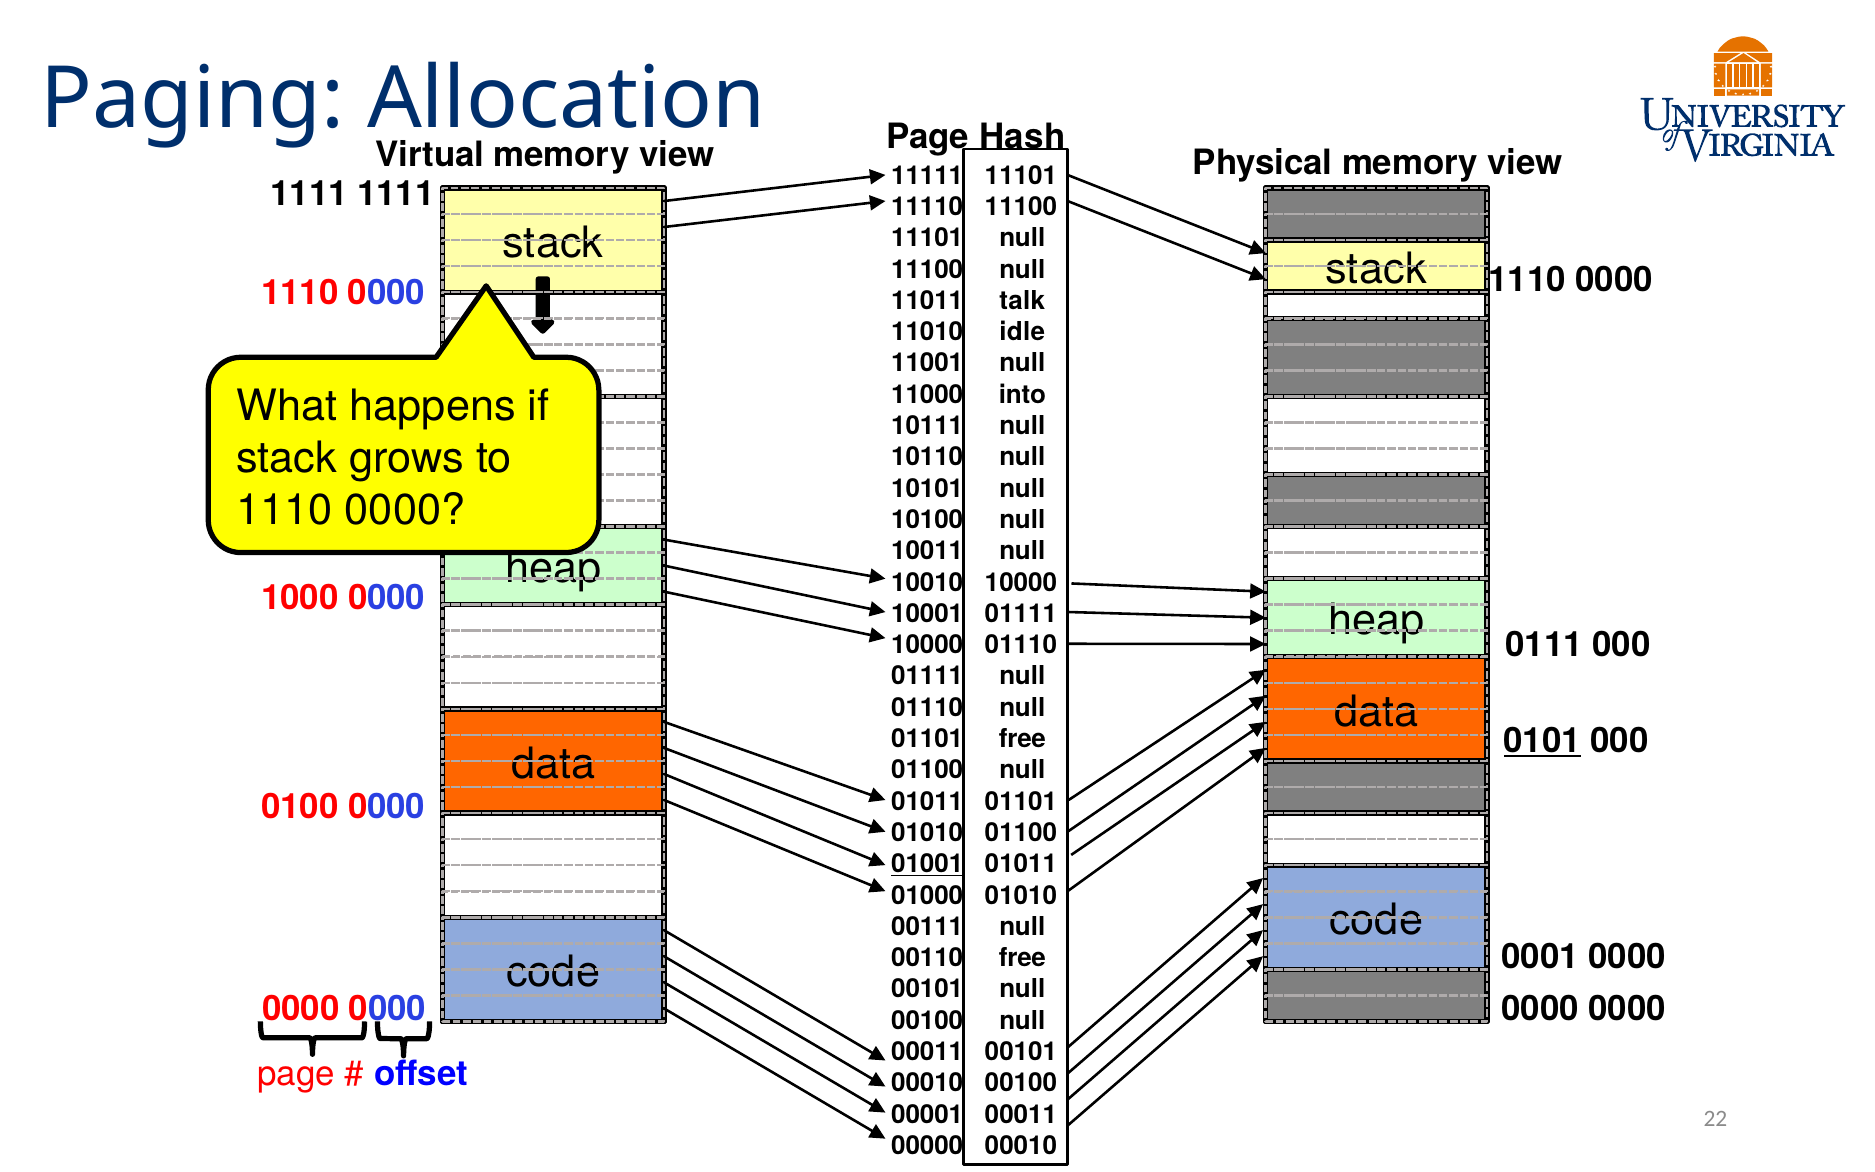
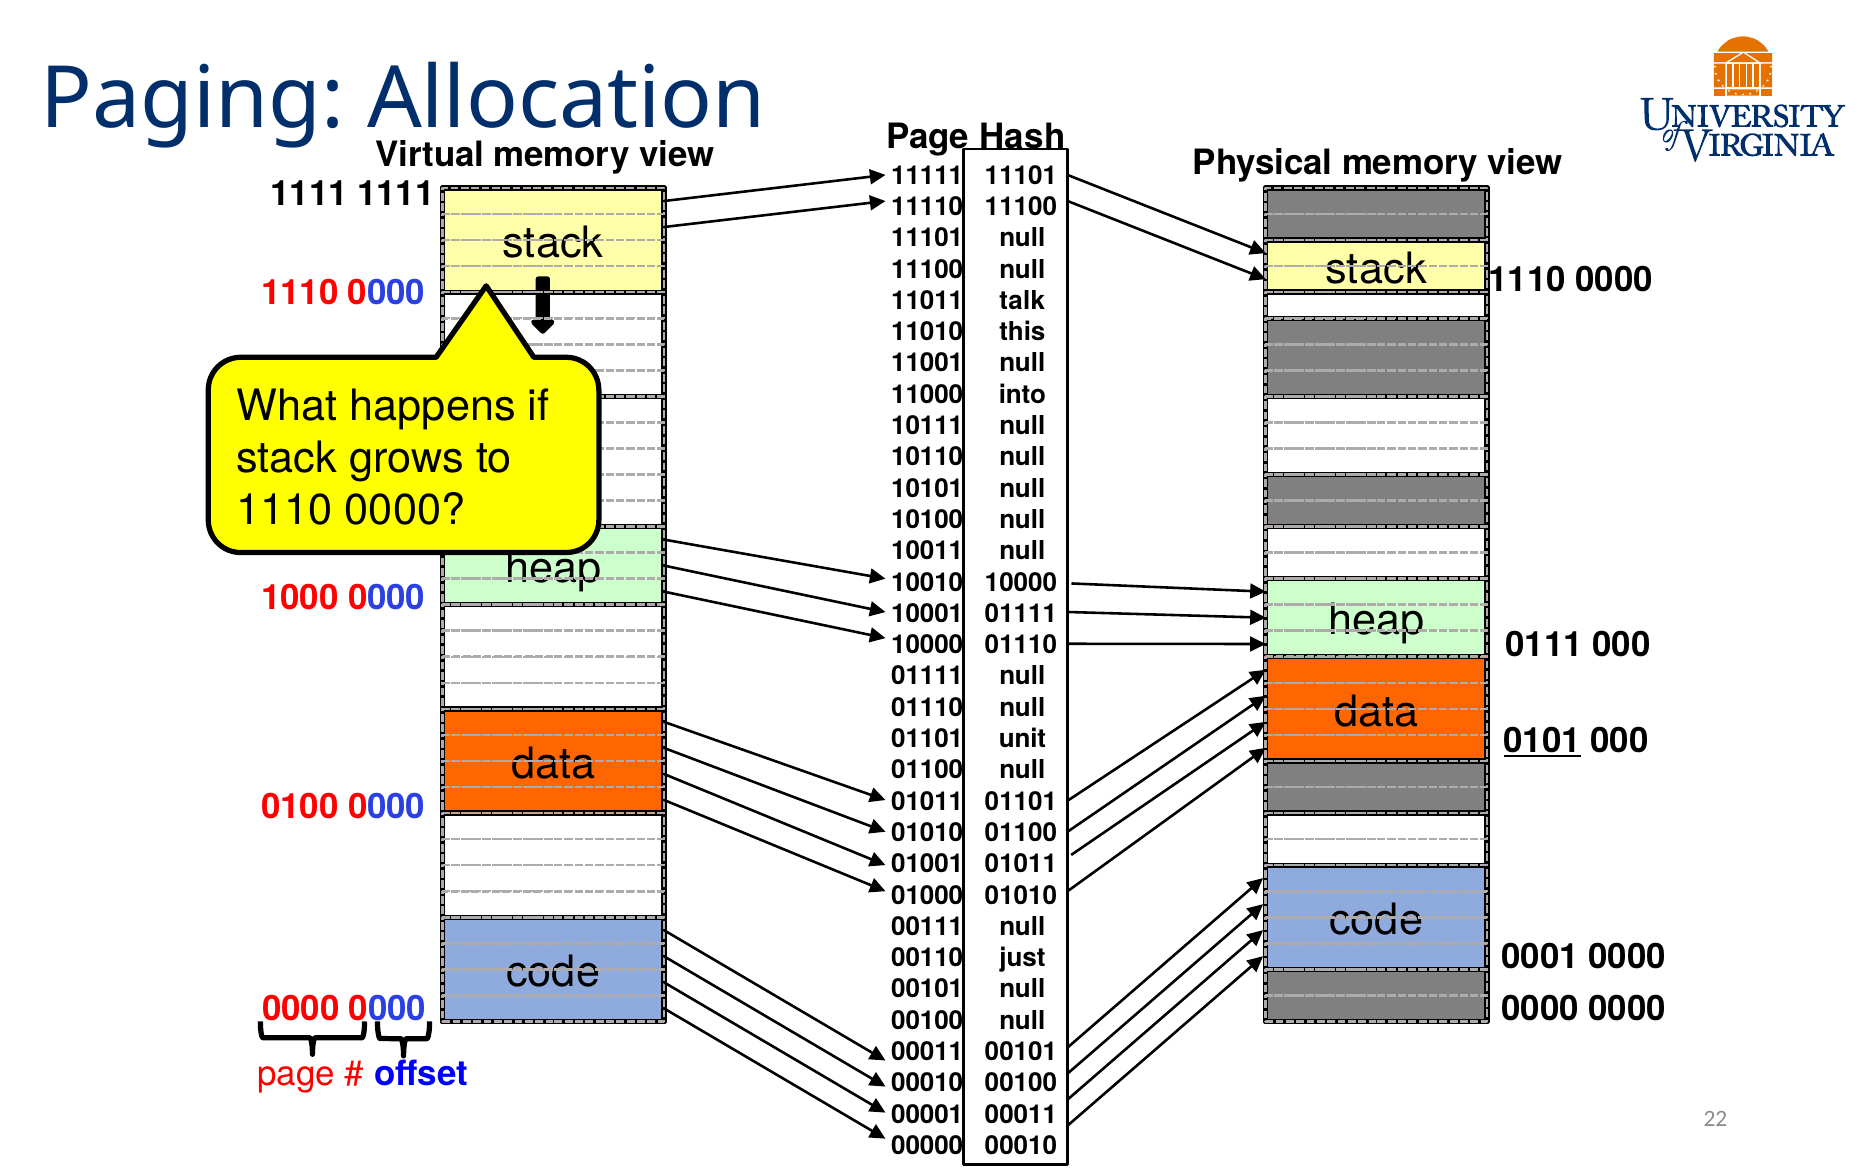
idle: idle -> this (1022, 332)
01101 free: free -> unit (1022, 739)
01001 underline: present -> none (927, 864)
00110 free: free -> just (1022, 958)
